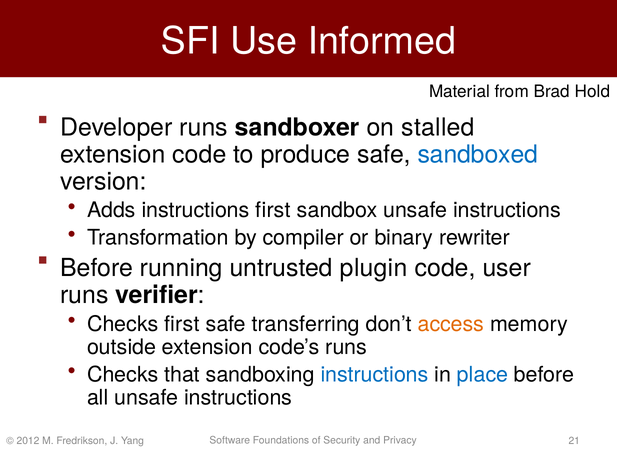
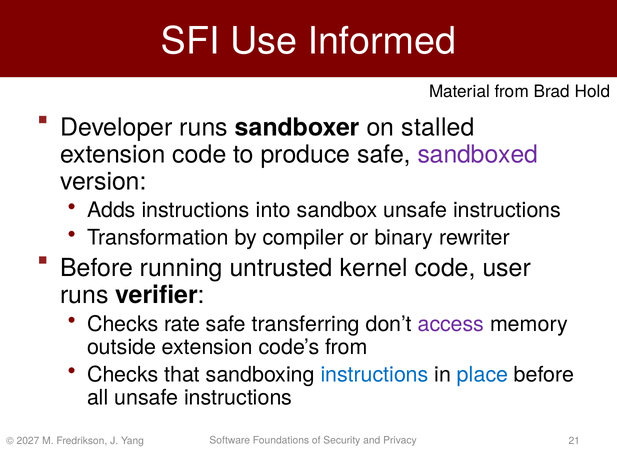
sandboxed colour: blue -> purple (478, 155)
instructions first: first -> into (273, 210)
plugin: plugin -> kernel (374, 268)
Checks first: first -> rate (182, 324)
access colour: orange -> purple (451, 324)
code’s runs: runs -> from (346, 347)
2012: 2012 -> 2027 (28, 441)
